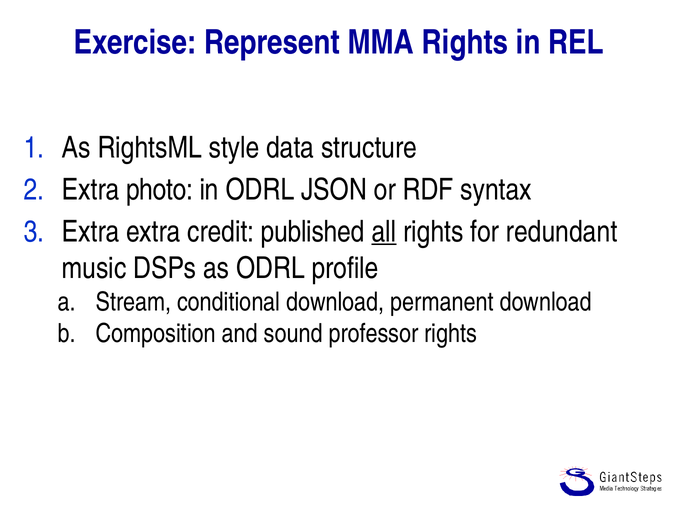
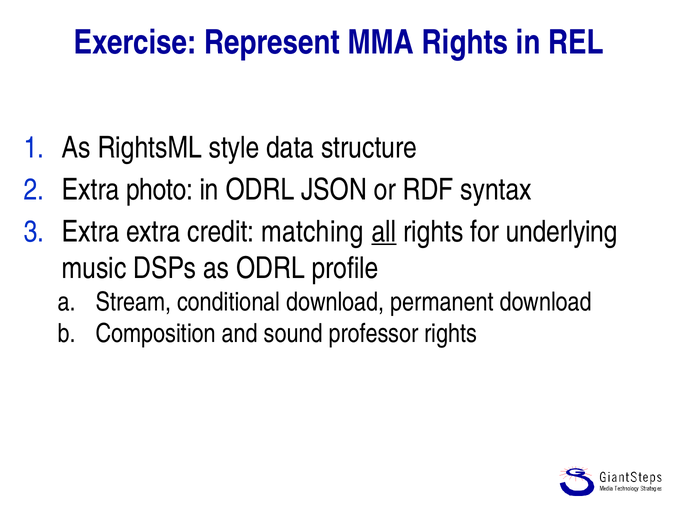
published: published -> matching (312, 232)
redundant: redundant -> underlying (562, 232)
